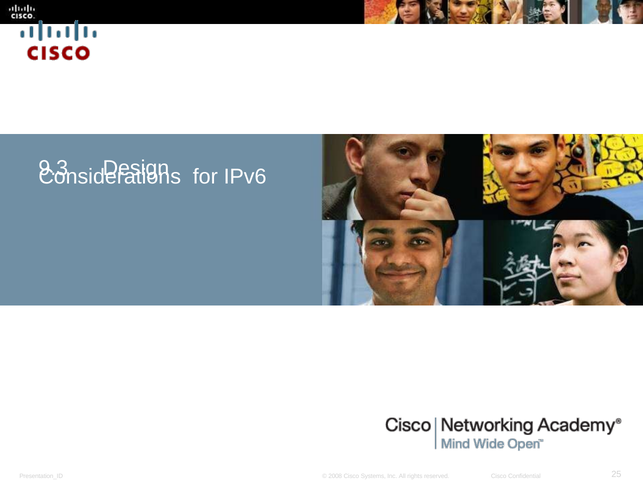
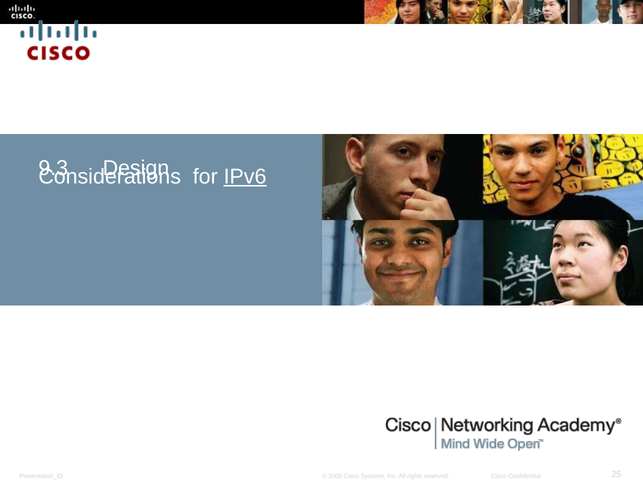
IPv6 underline: none -> present (245, 177)
